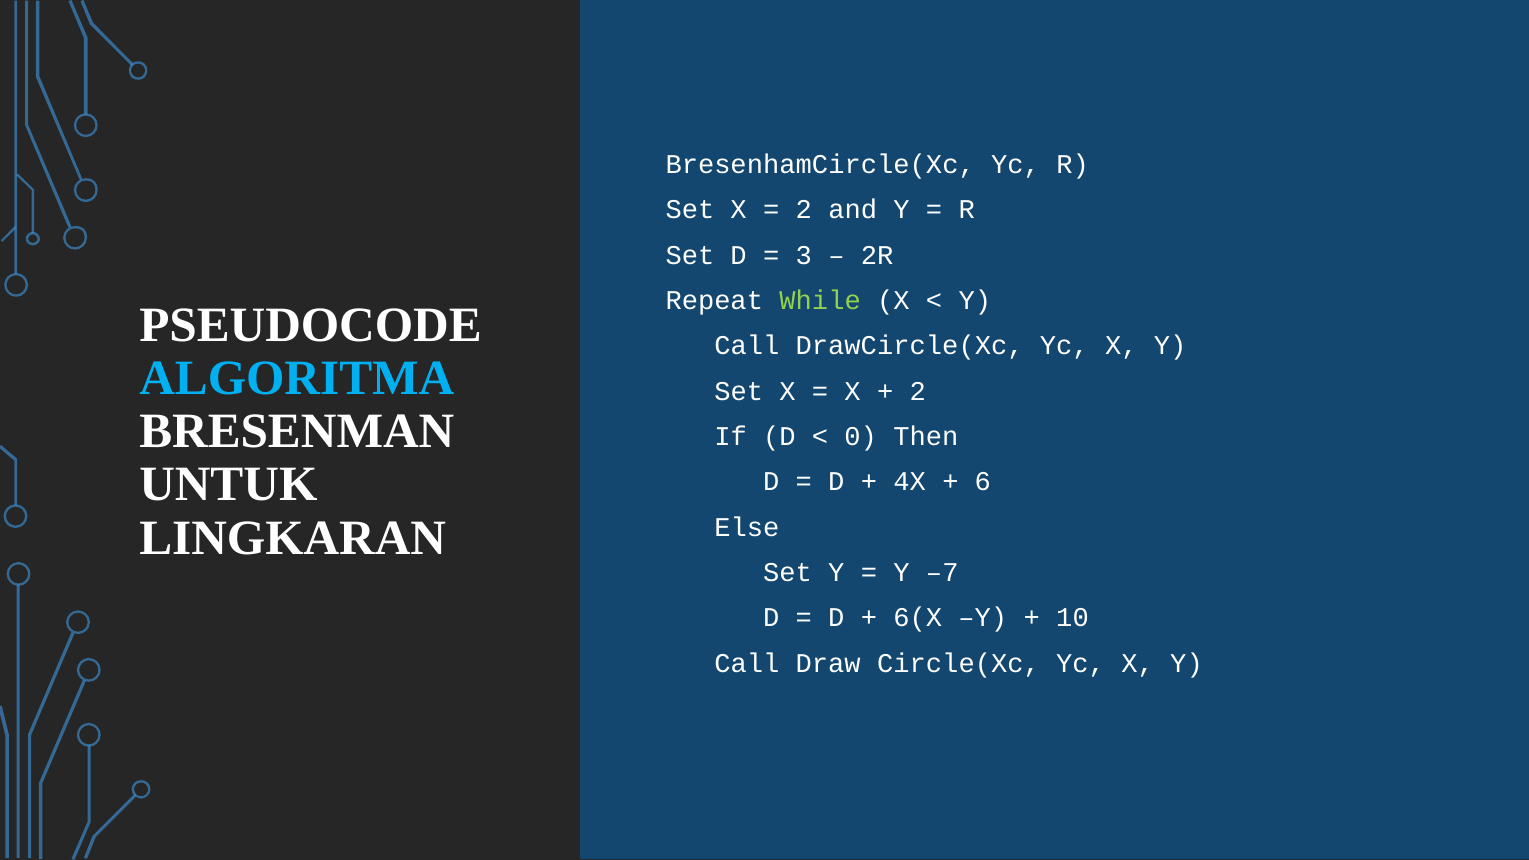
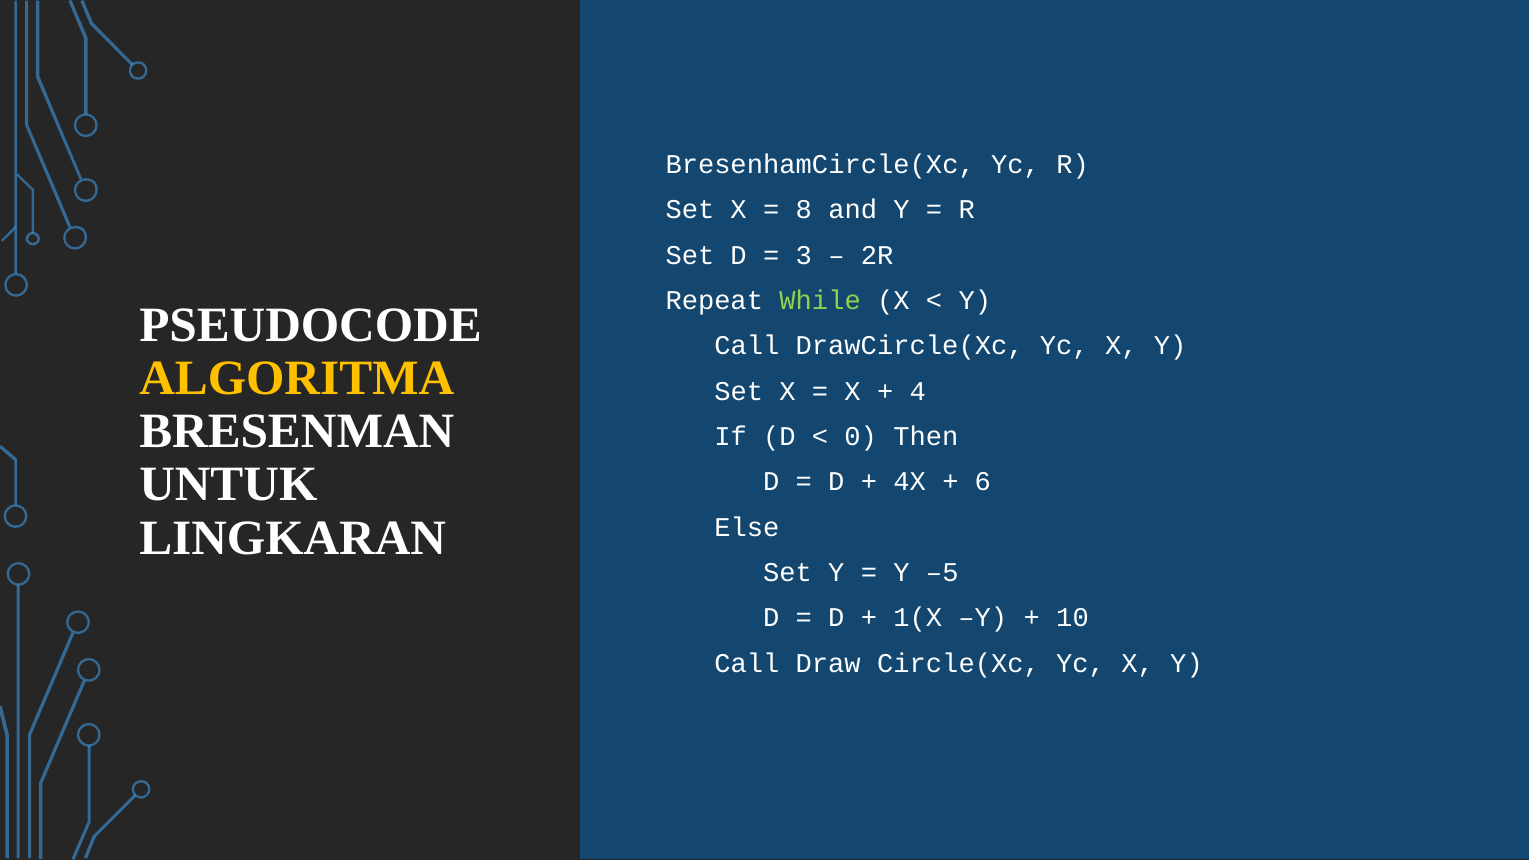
2: 2 -> 8 (804, 210)
ALGORITMA colour: light blue -> yellow (297, 378)
2: 2 -> 4 (918, 391)
–7: –7 -> –5 (942, 573)
6(X: 6(X -> 1(X (918, 618)
